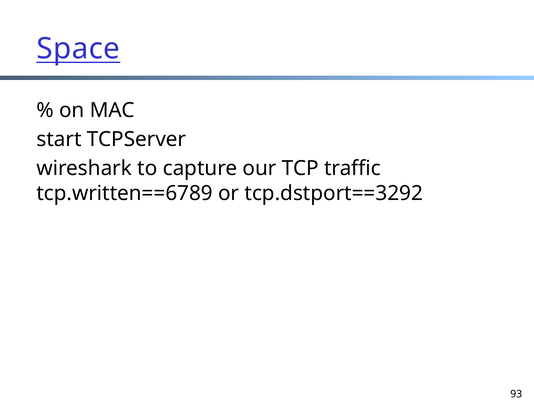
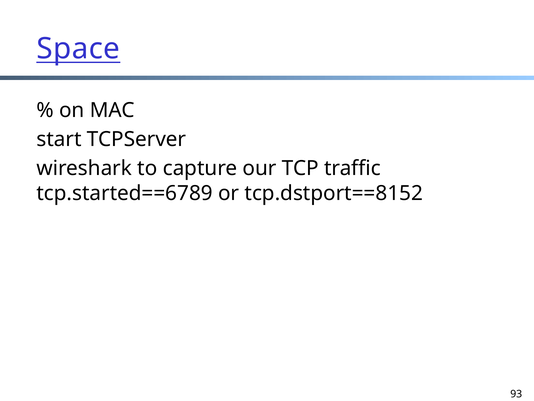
tcp.written==6789: tcp.written==6789 -> tcp.started==6789 (125, 193)
tcp.dstport==3292: tcp.dstport==3292 -> tcp.dstport==8152 (334, 193)
